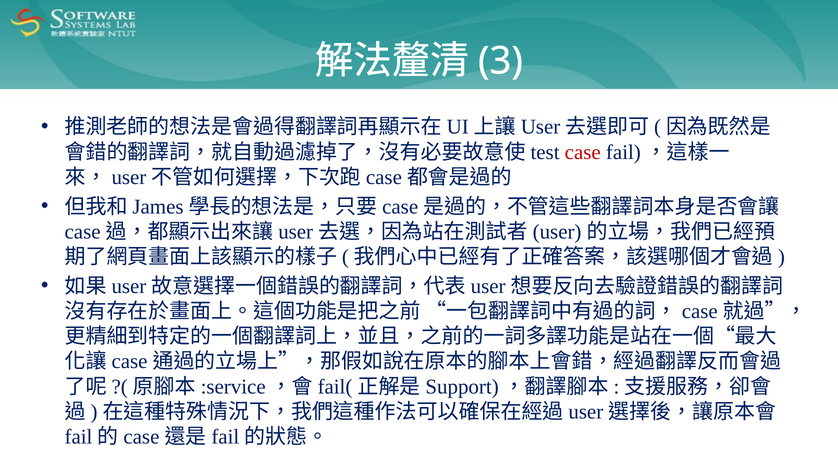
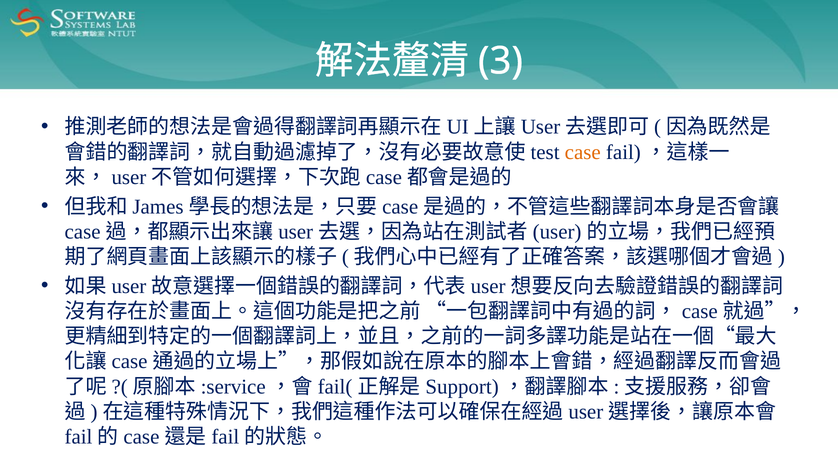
case colour: red -> orange (583, 152)
